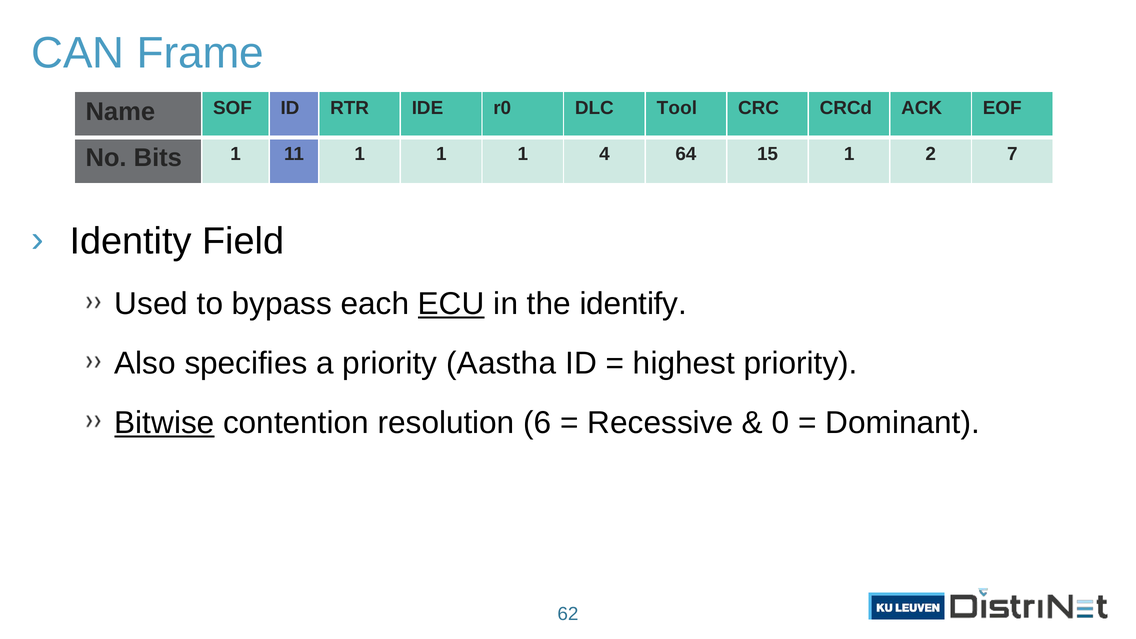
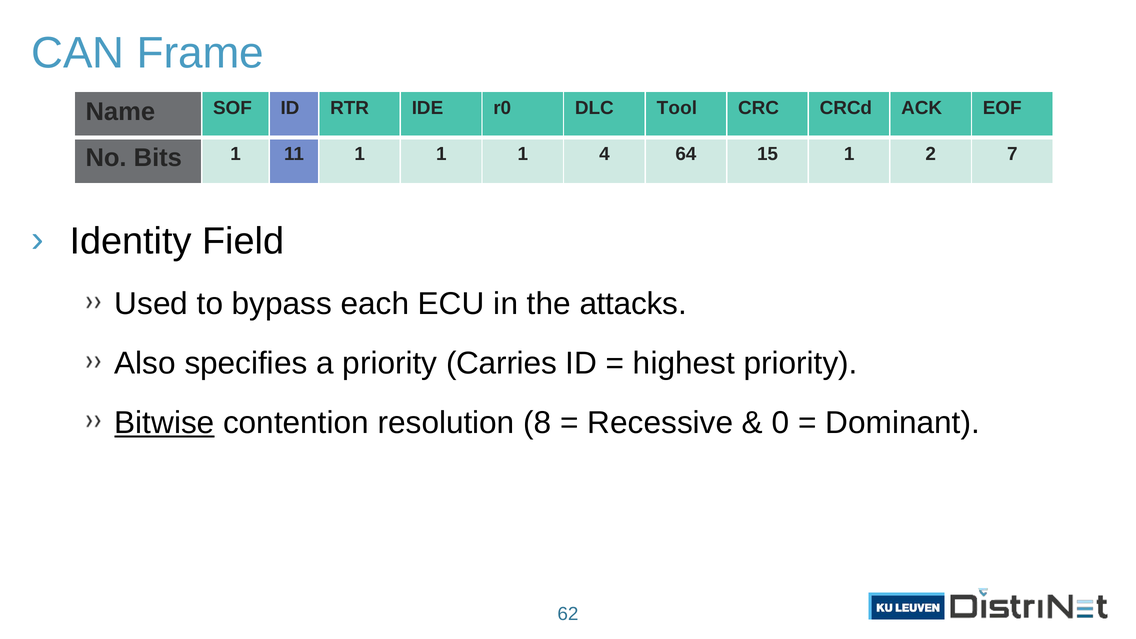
ECU underline: present -> none (451, 304)
identify: identify -> attacks (633, 304)
Aastha: Aastha -> Carries (501, 363)
6: 6 -> 8 (537, 423)
